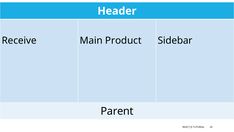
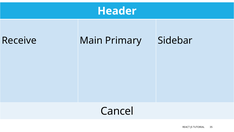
Product: Product -> Primary (123, 40)
Parent: Parent -> Cancel (117, 111)
